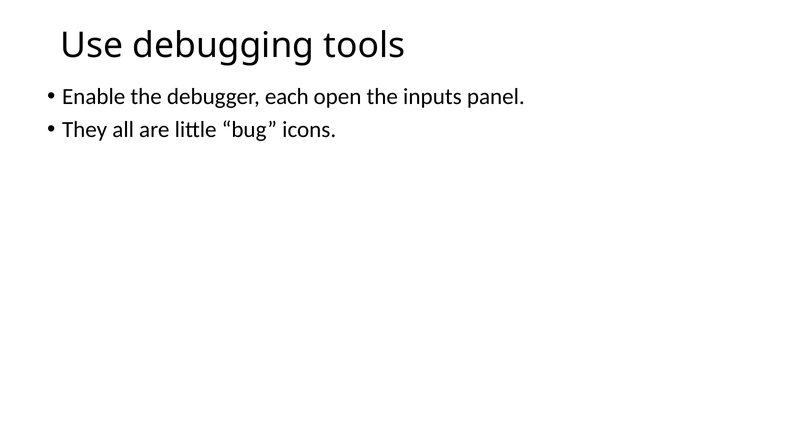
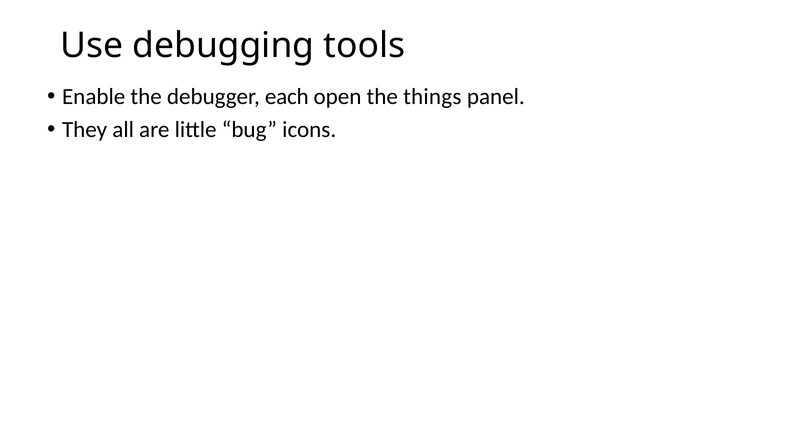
inputs: inputs -> things (432, 97)
